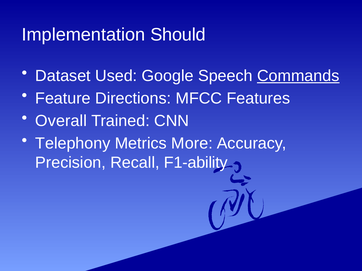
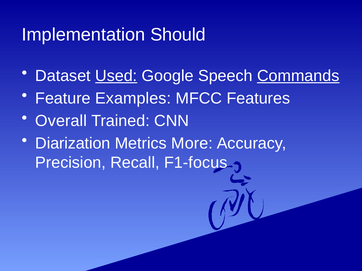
Used underline: none -> present (116, 76)
Directions: Directions -> Examples (133, 98)
Telephony: Telephony -> Diarization (73, 144)
F1-ability: F1-ability -> F1-focus (196, 163)
